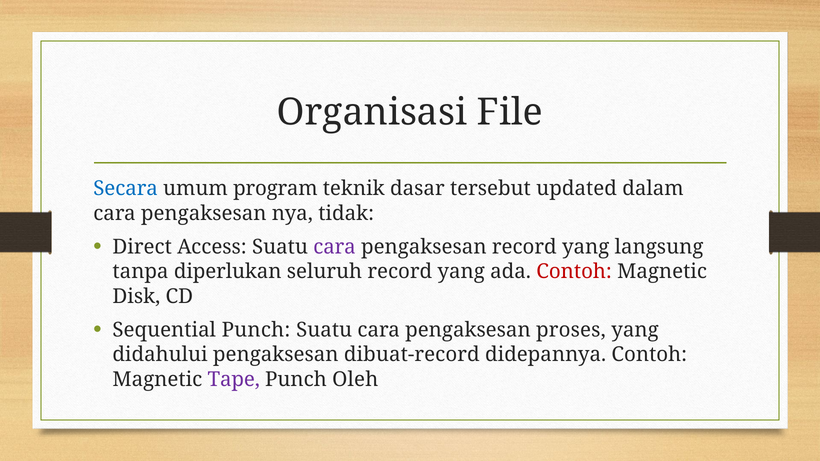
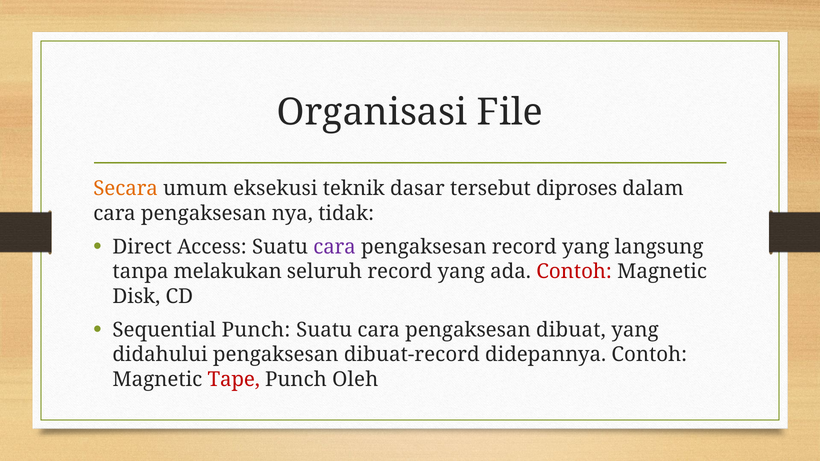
Secara colour: blue -> orange (126, 189)
program: program -> eksekusi (275, 189)
updated: updated -> diproses (577, 189)
diperlukan: diperlukan -> melakukan (228, 272)
proses: proses -> dibuat (571, 330)
Tape colour: purple -> red (234, 379)
